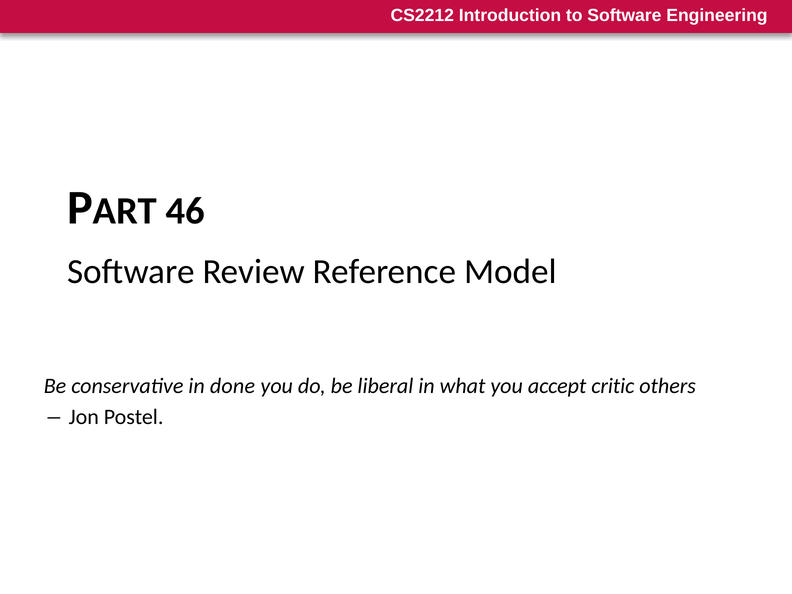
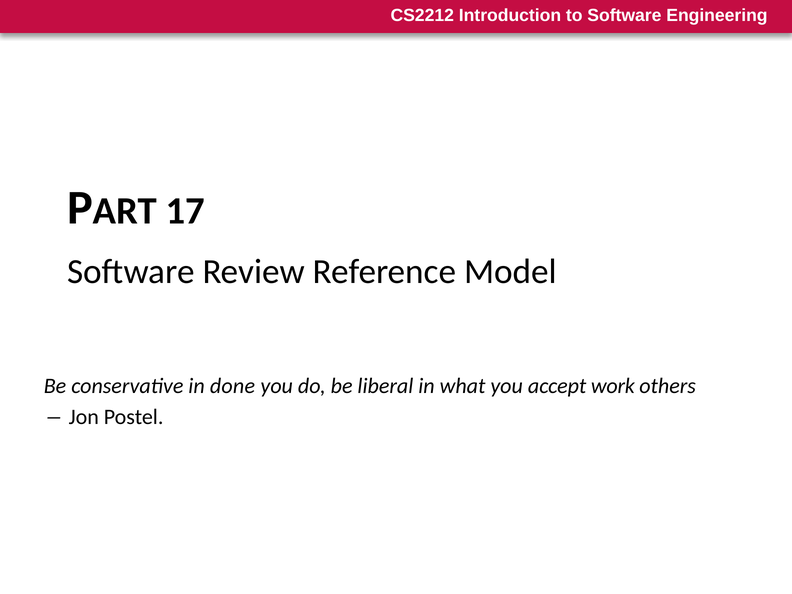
46: 46 -> 17 (185, 211)
critic: critic -> work (613, 386)
